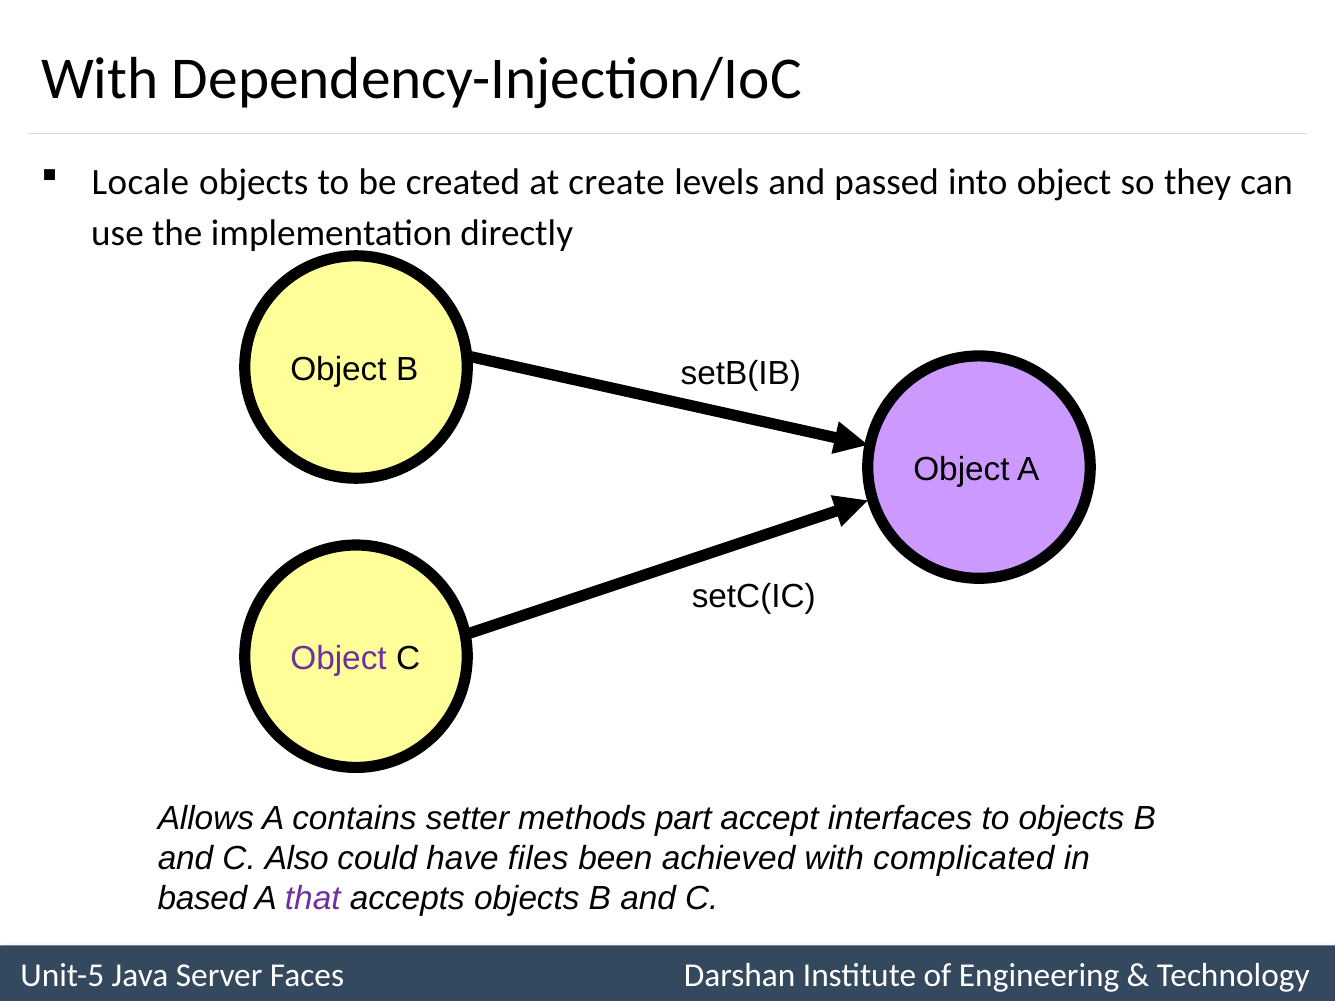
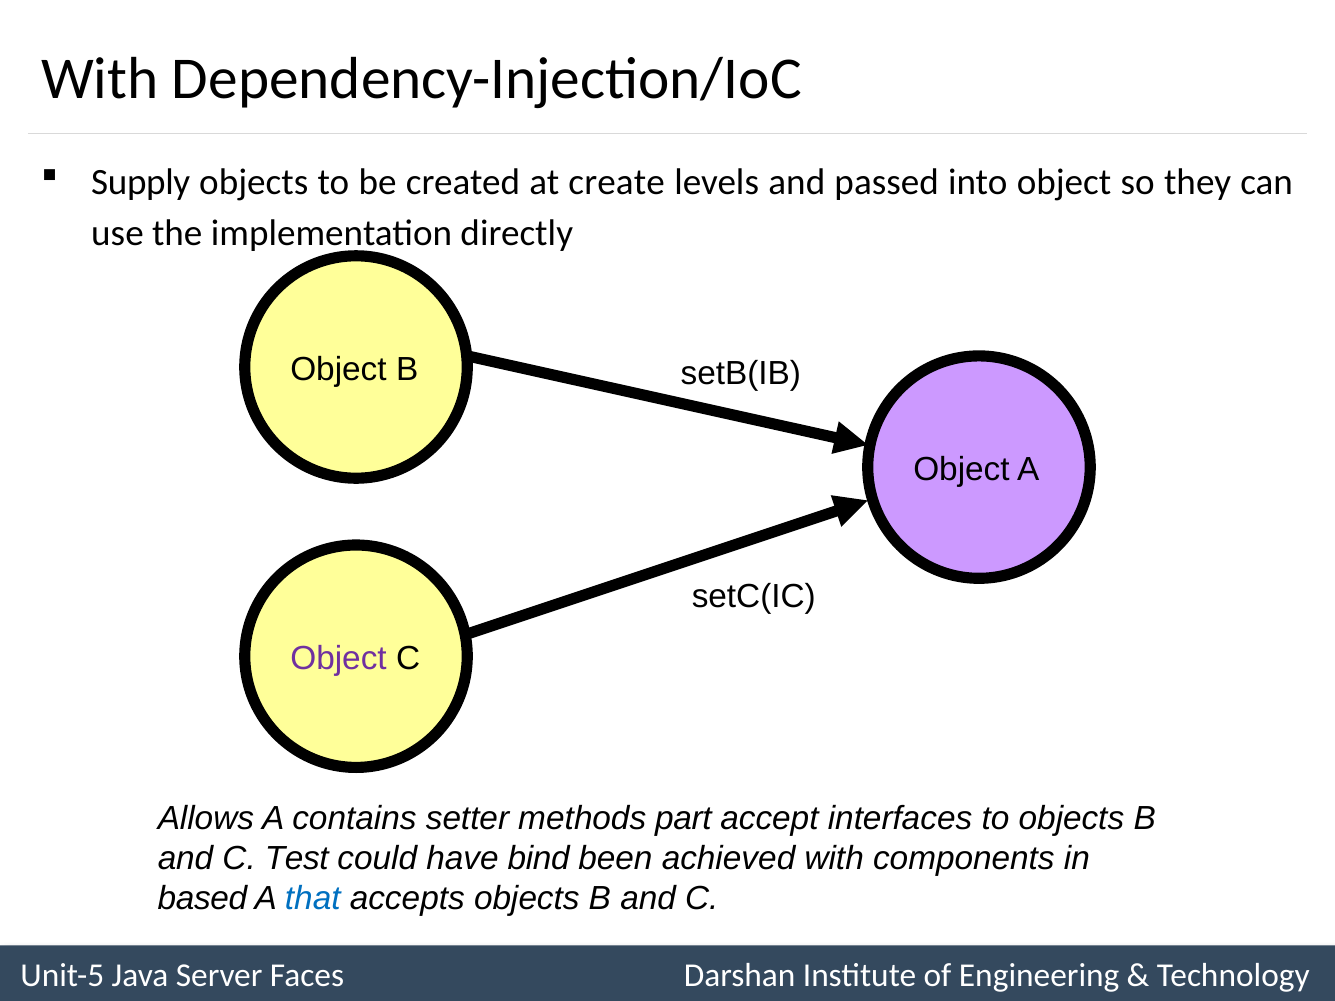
Locale: Locale -> Supply (141, 182)
Also: Also -> Test (297, 859)
files: files -> bind (539, 859)
complicated: complicated -> components (964, 859)
that colour: purple -> blue (313, 899)
